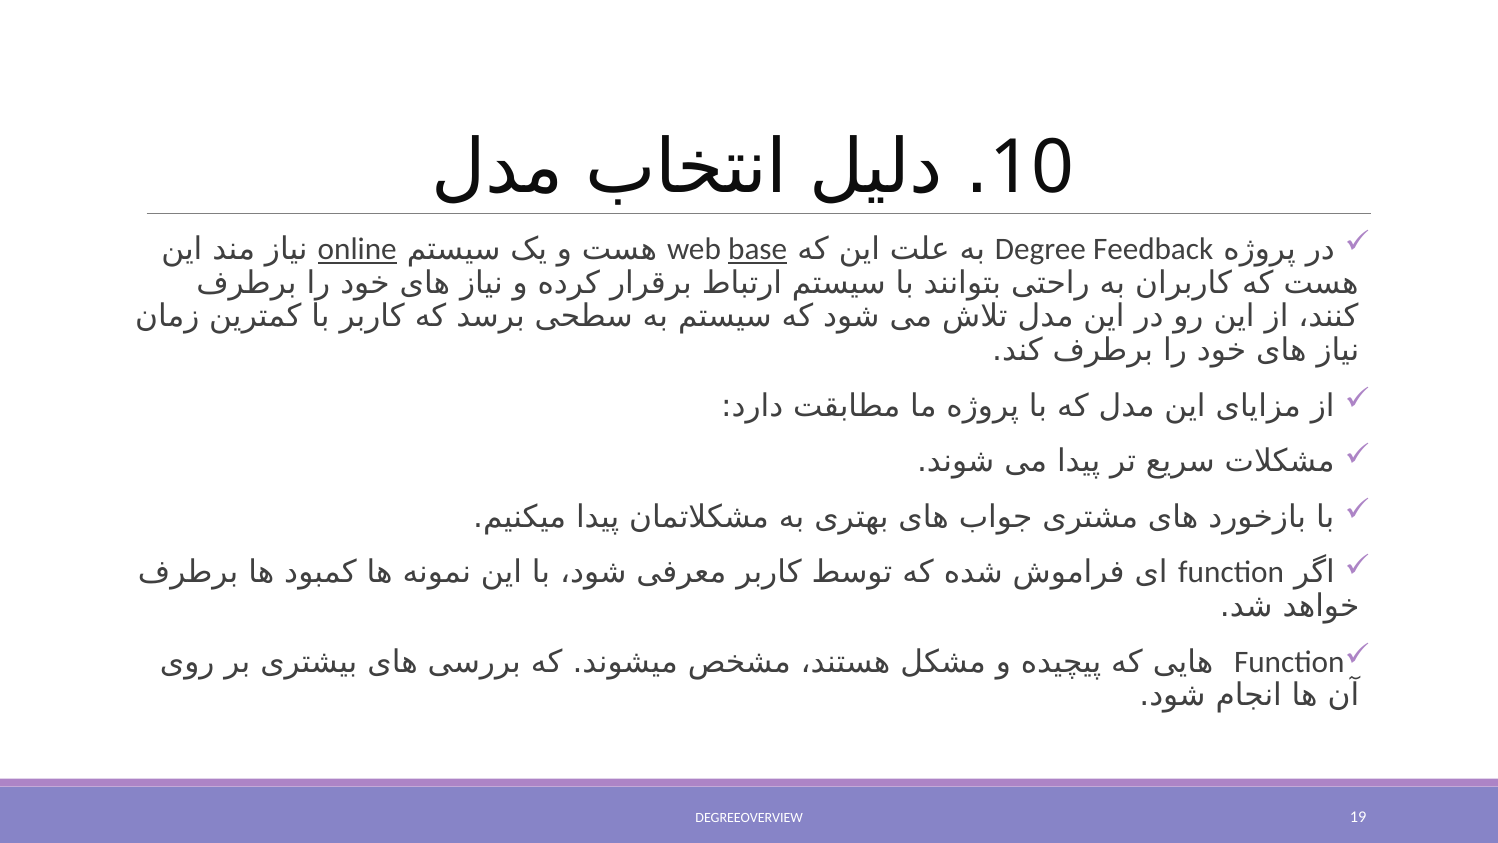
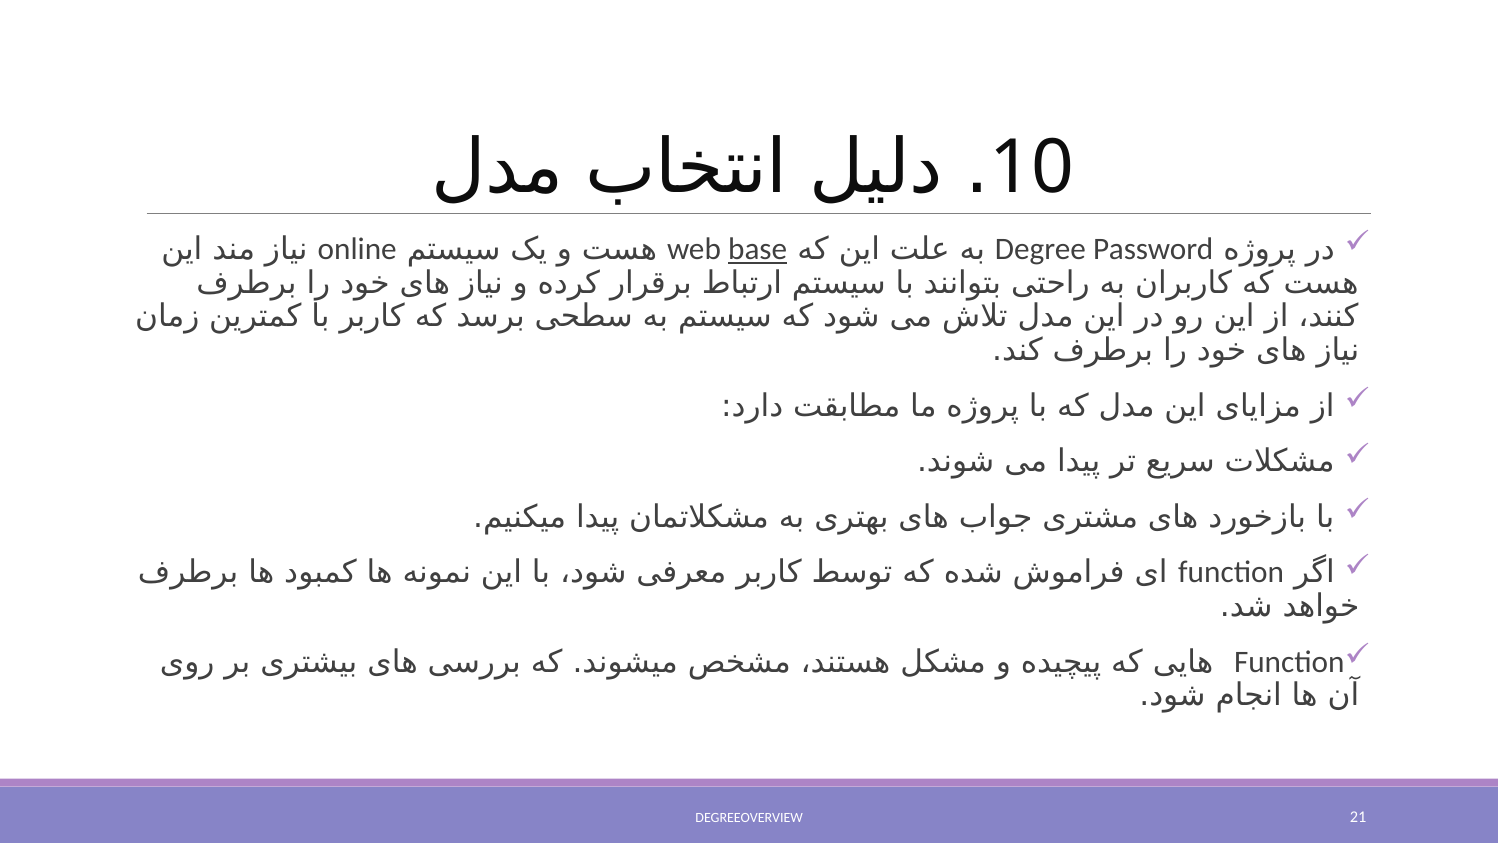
online underline: present -> none (357, 249)
Feedback: Feedback -> Password (1153, 249)
19: 19 -> 21 (1358, 817)
